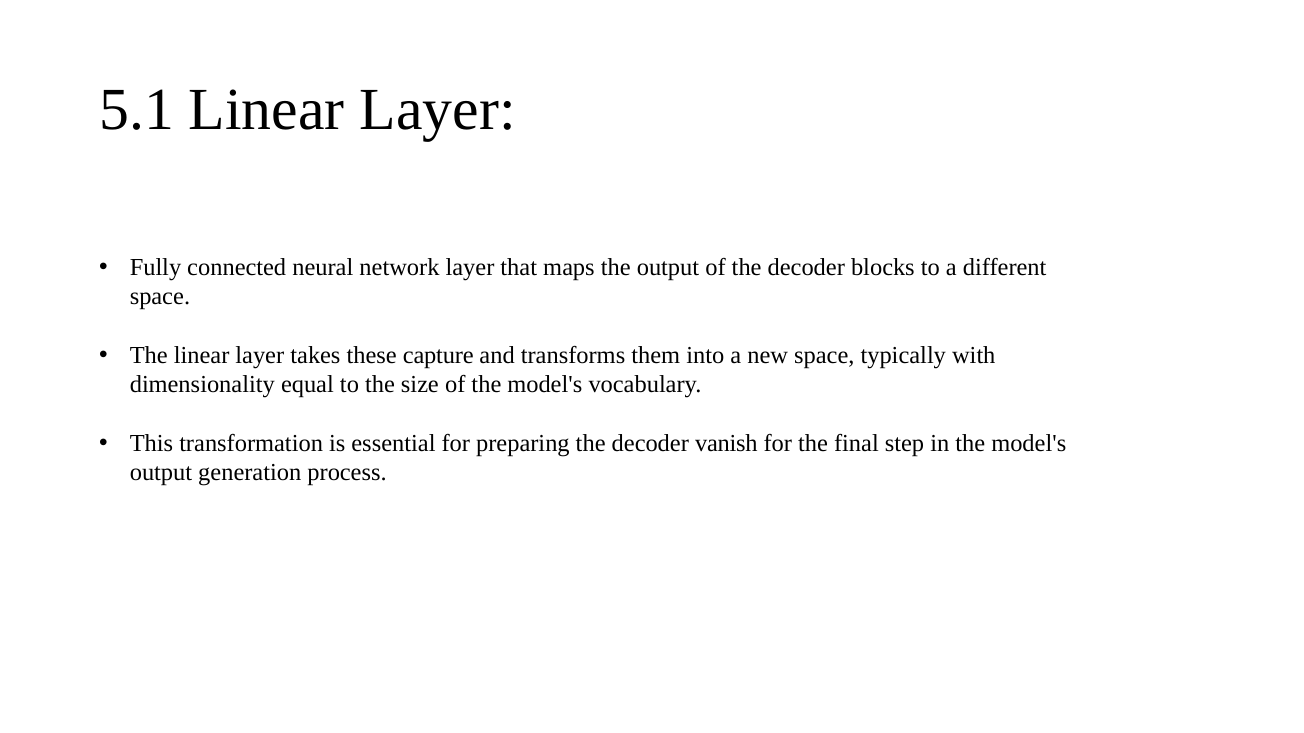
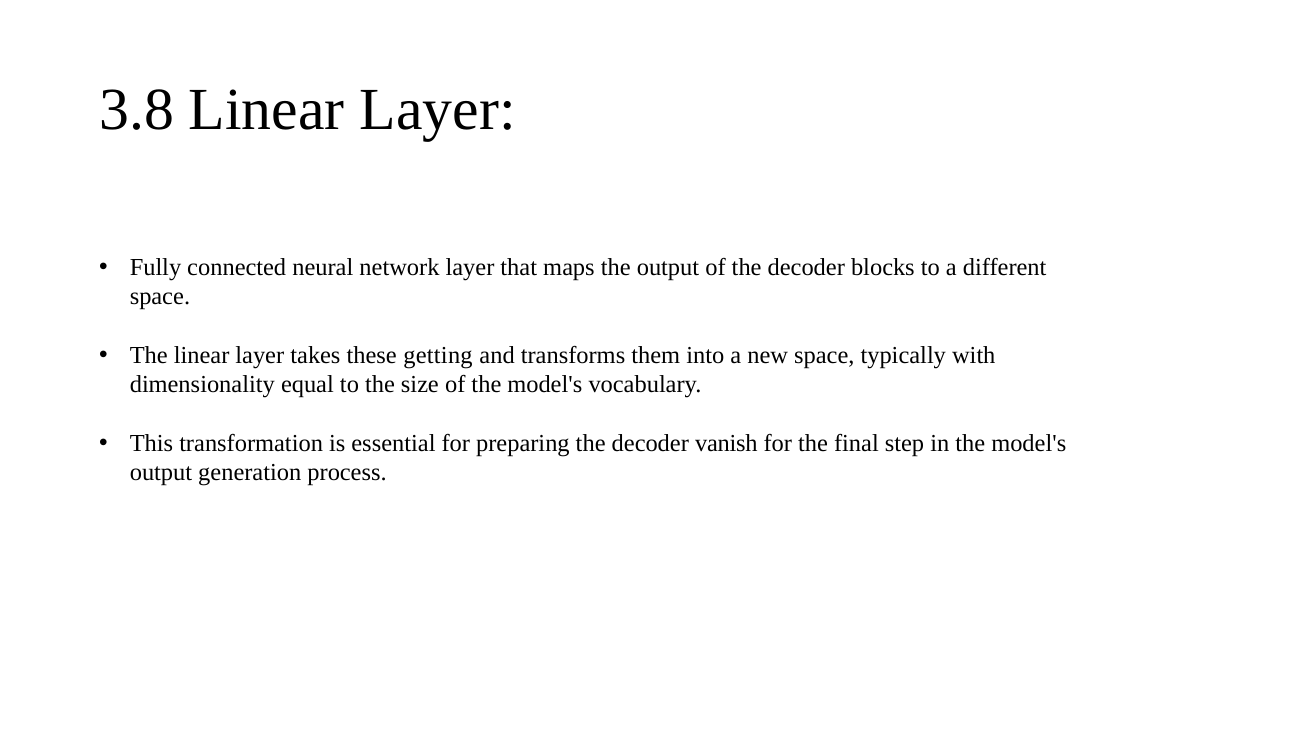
5.1: 5.1 -> 3.8 (137, 110)
capture: capture -> getting (438, 356)
